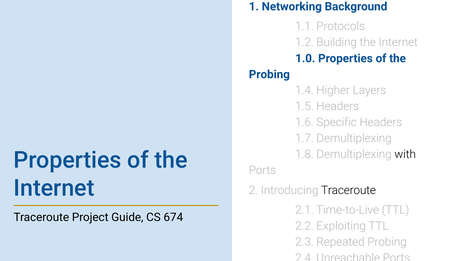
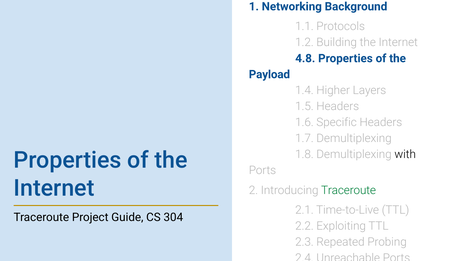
1.0: 1.0 -> 4.8 (305, 58)
Probing: Probing -> Payload (269, 74)
Traceroute colour: black -> green (349, 190)
674: 674 -> 304 (173, 217)
